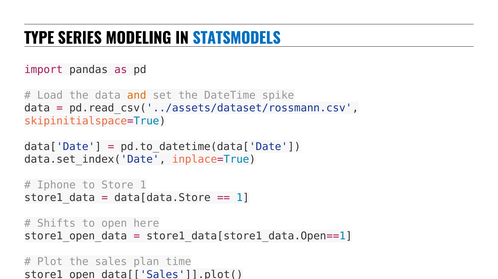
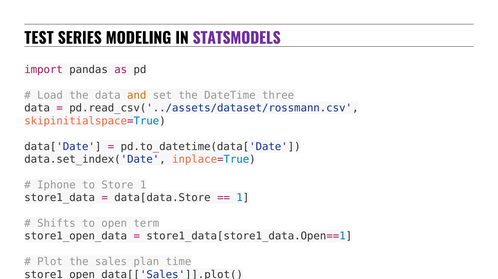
TYPE: TYPE -> TEST (39, 39)
STATSMODELS colour: blue -> purple (237, 39)
spike: spike -> three (278, 96)
here: here -> term (146, 224)
